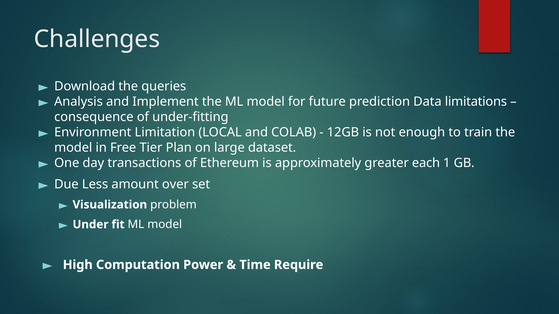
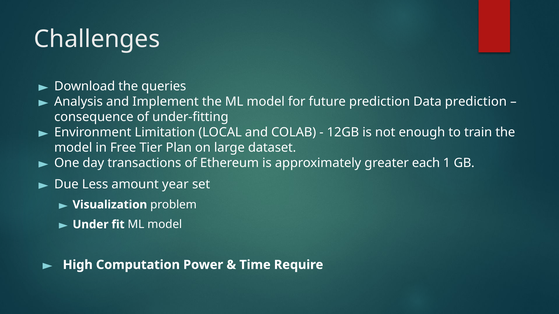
Data limitations: limitations -> prediction (476, 102)
over: over -> year (175, 184)
